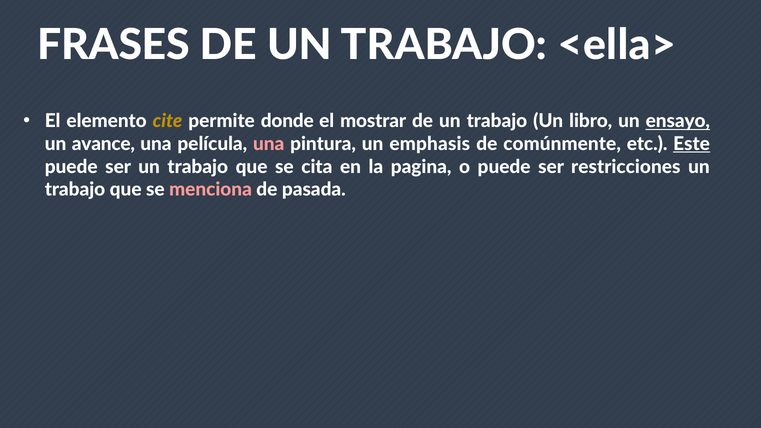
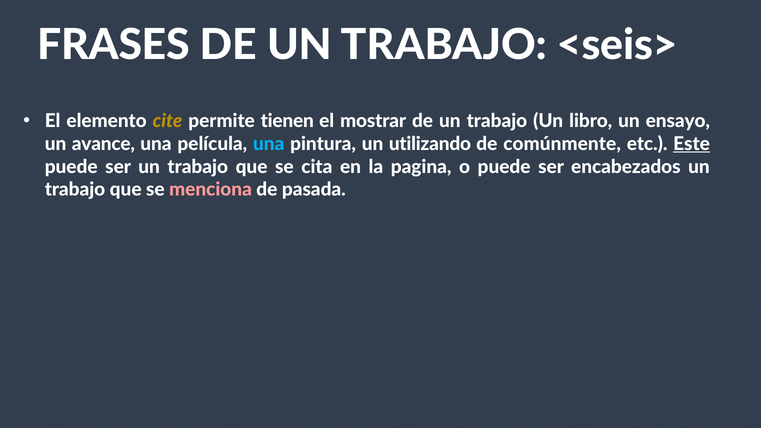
<ella>: <ella> -> <seis> (617, 45)
donde: donde -> tienen (287, 121)
ensayo underline: present -> none (678, 121)
una colour: pink -> light blue (269, 144)
emphasis: emphasis -> utilizando (430, 144)
restricciones: restricciones -> encabezados (626, 167)
